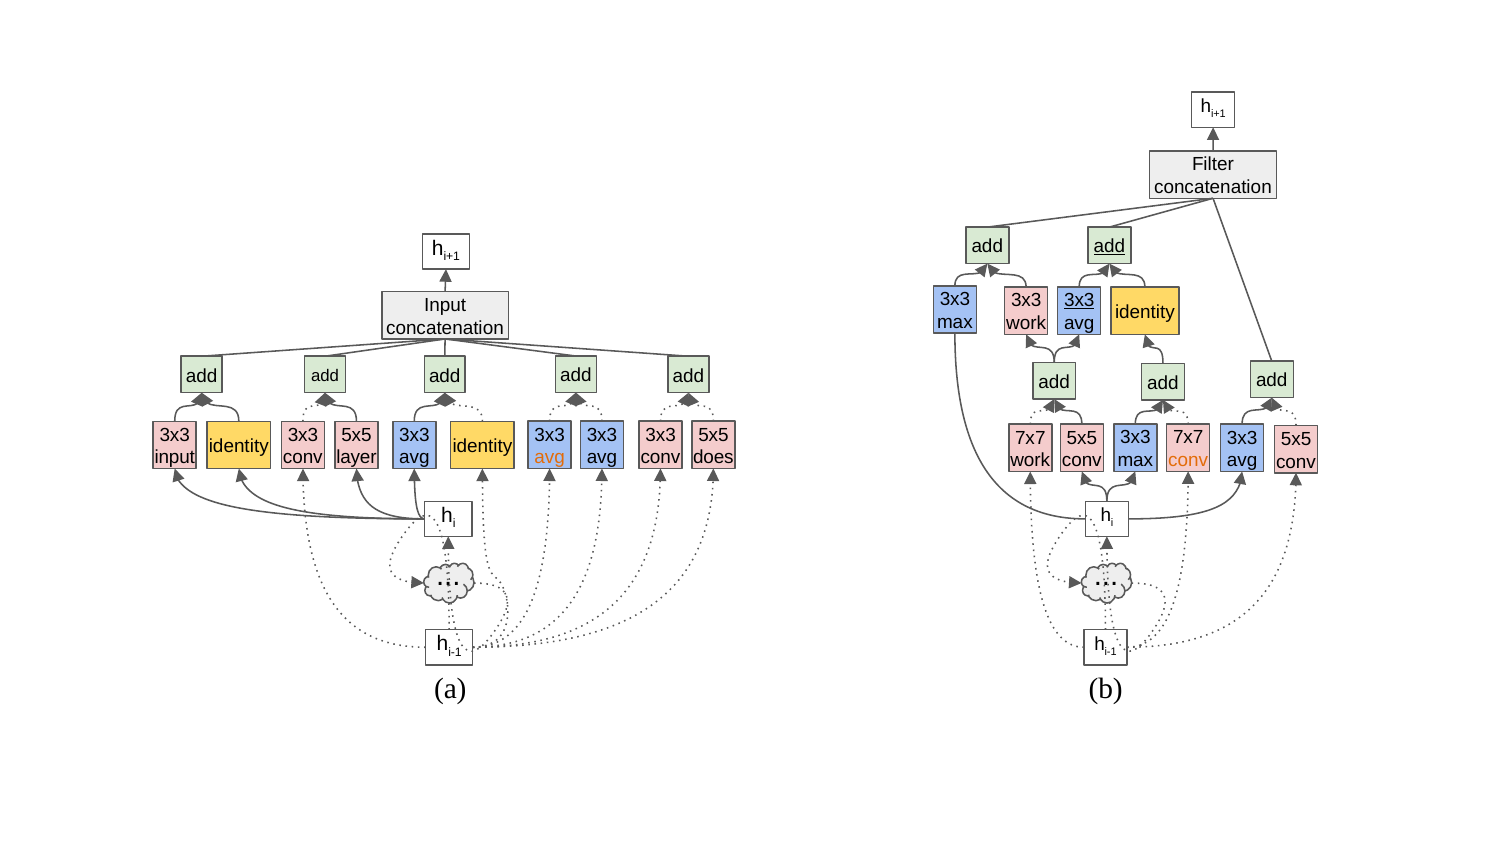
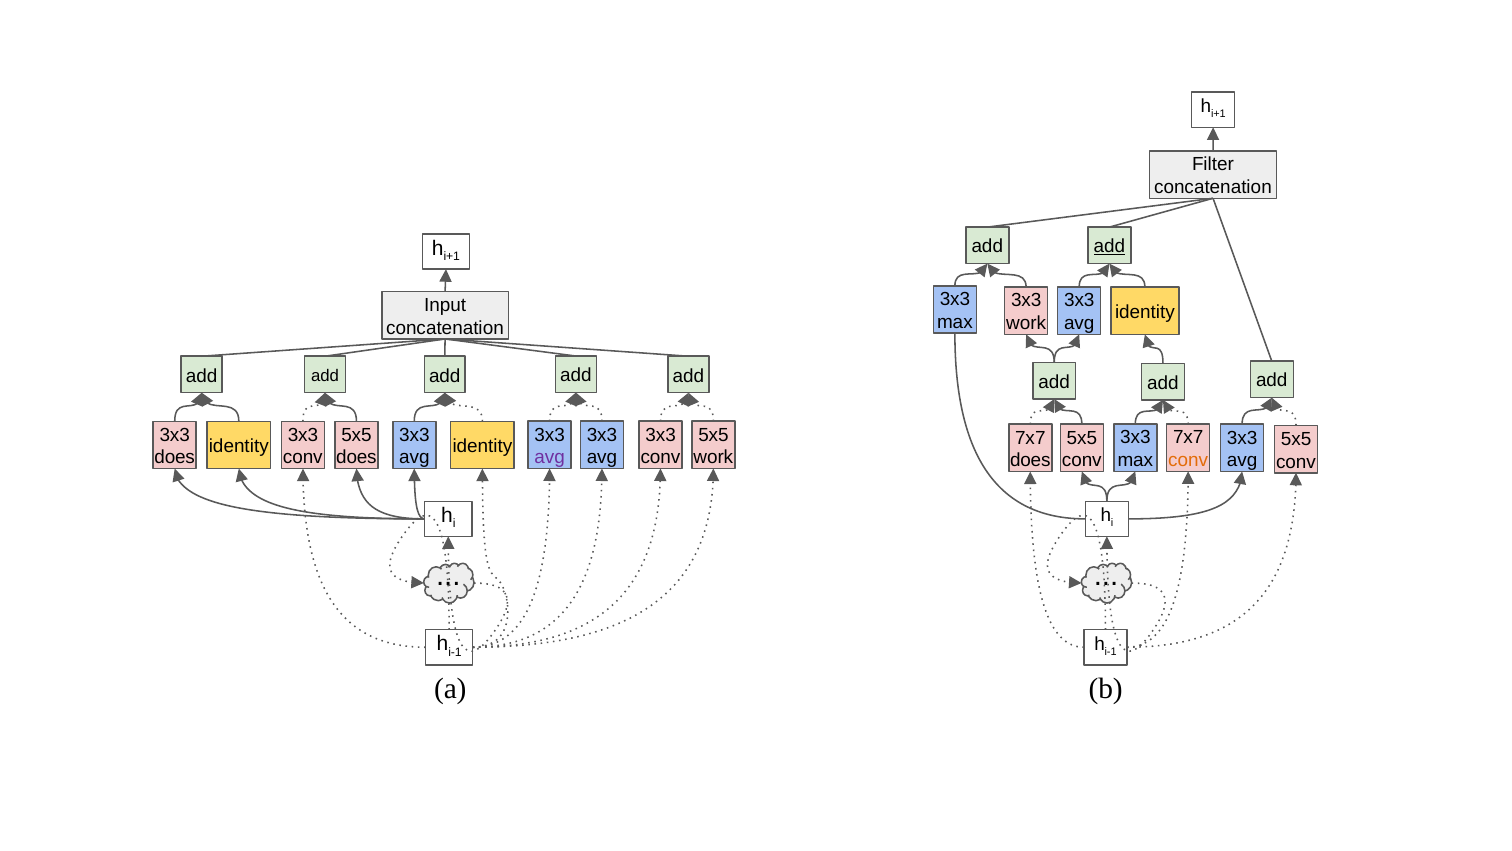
3x3 underline: present -> none (1079, 300)
avg colour: orange -> purple (550, 457)
does: does -> work (713, 457)
input: input -> does (175, 457)
layer: layer -> does (356, 457)
work: work -> does (1030, 460)
